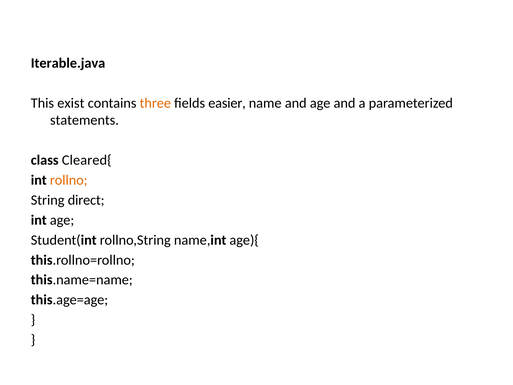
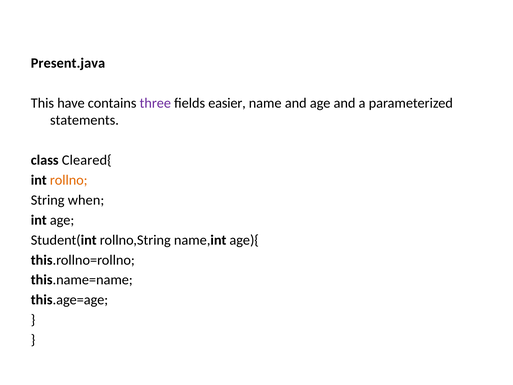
Iterable.java: Iterable.java -> Present.java (68, 63)
exist: exist -> have (71, 103)
three colour: orange -> purple (155, 103)
direct: direct -> when (86, 200)
